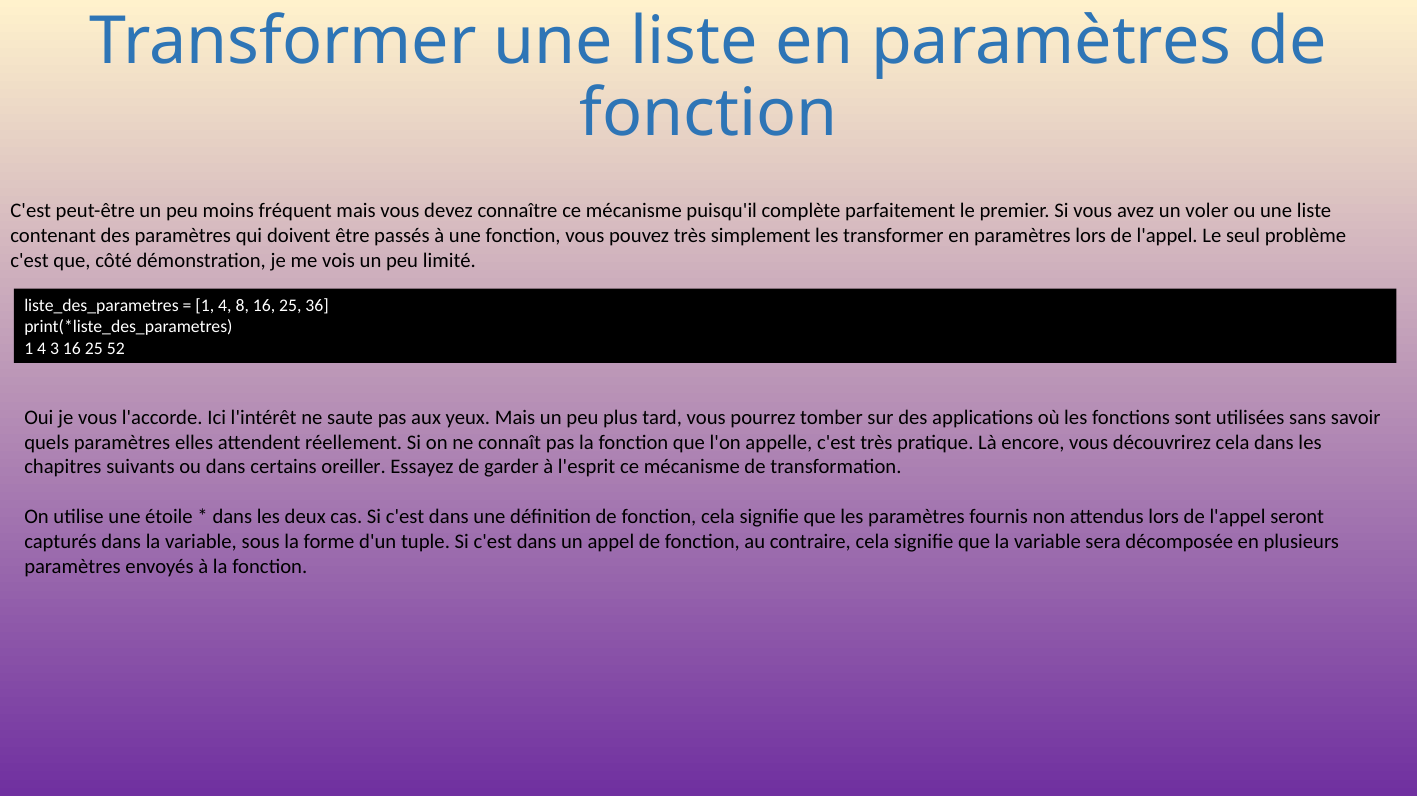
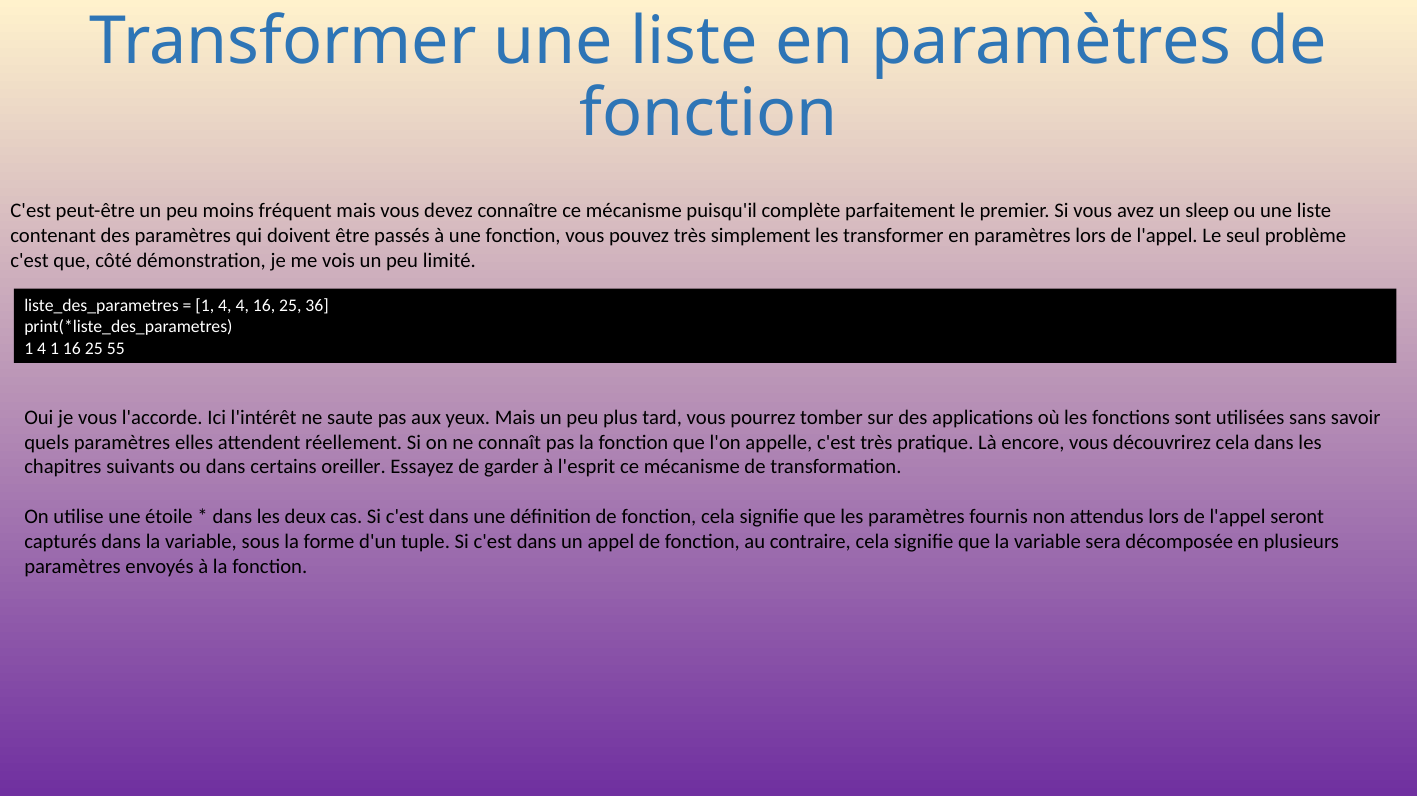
voler: voler -> sleep (1207, 211)
4 8: 8 -> 4 (242, 306)
4 3: 3 -> 1 (55, 348)
52: 52 -> 55 (116, 348)
